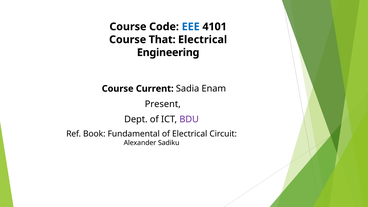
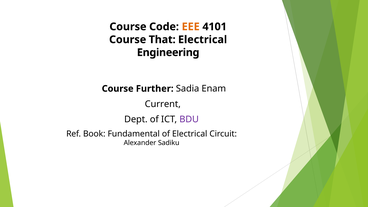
EEE colour: blue -> orange (191, 27)
Current: Current -> Further (155, 89)
Present: Present -> Current (163, 104)
